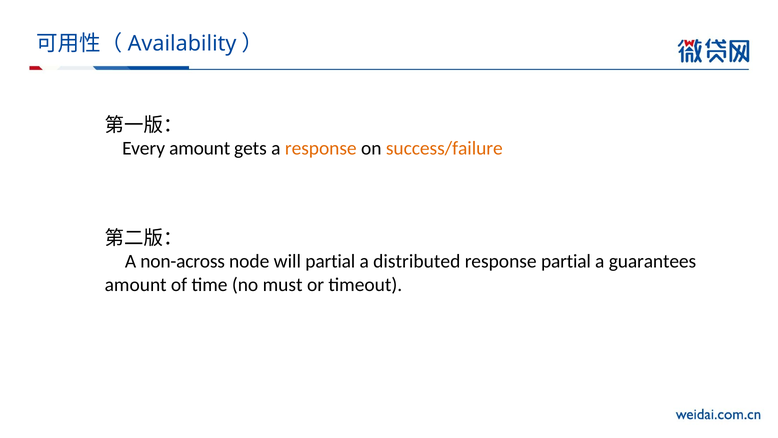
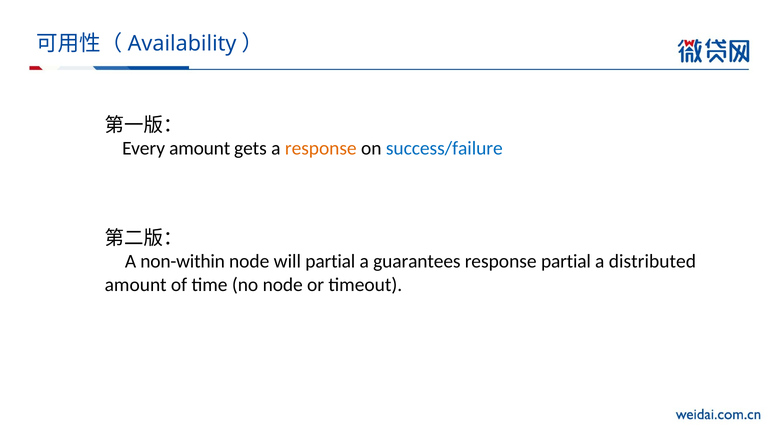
success/failure colour: orange -> blue (444, 148)
non-across: non-across -> non-within (183, 261)
distributed: distributed -> guarantees (417, 261)
guarantees: guarantees -> distributed (652, 261)
no must: must -> node (283, 285)
